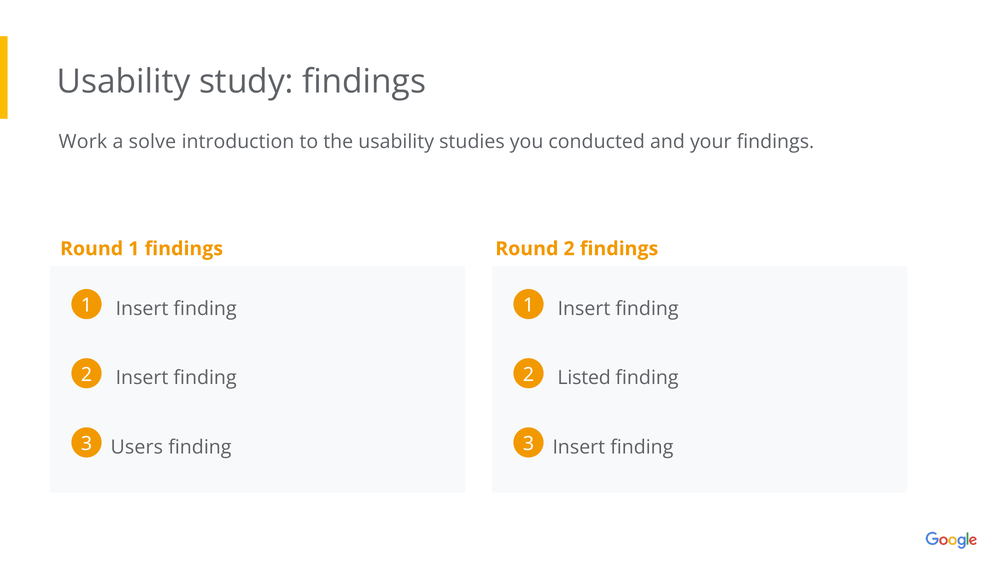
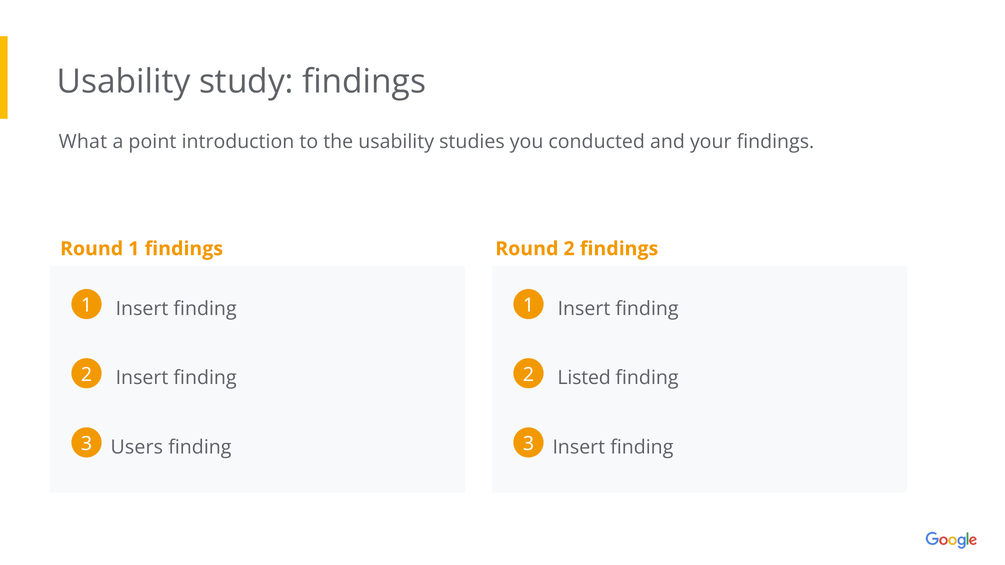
Work: Work -> What (83, 142)
solve: solve -> point (152, 142)
